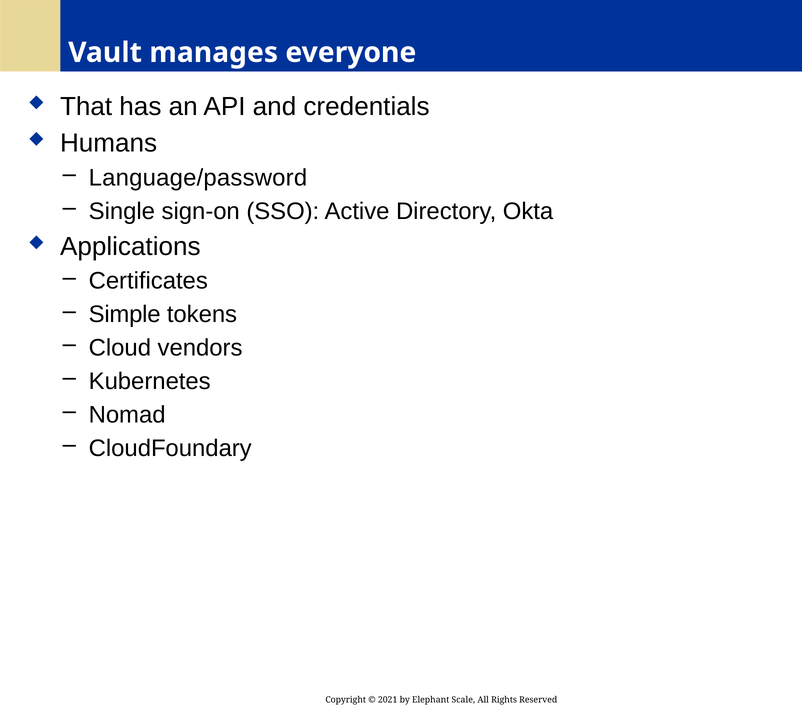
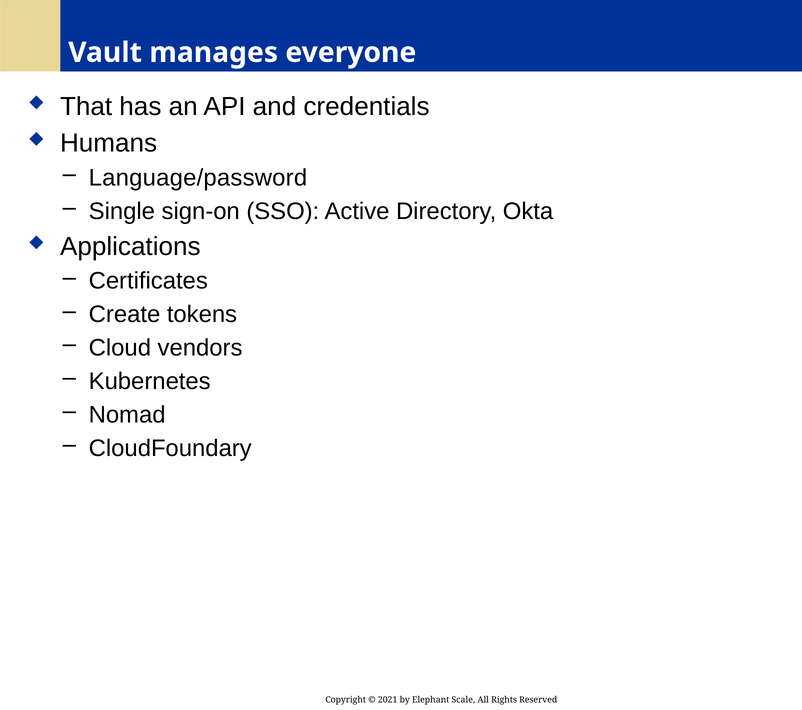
Simple: Simple -> Create (125, 315)
